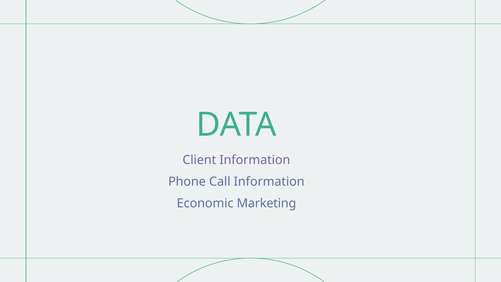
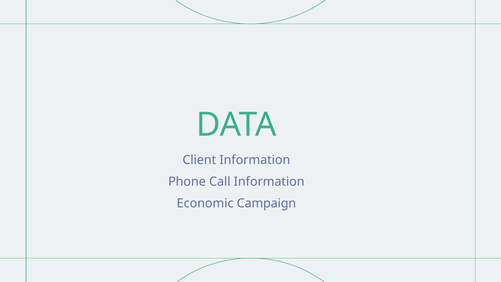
Marketing: Marketing -> Campaign (266, 203)
